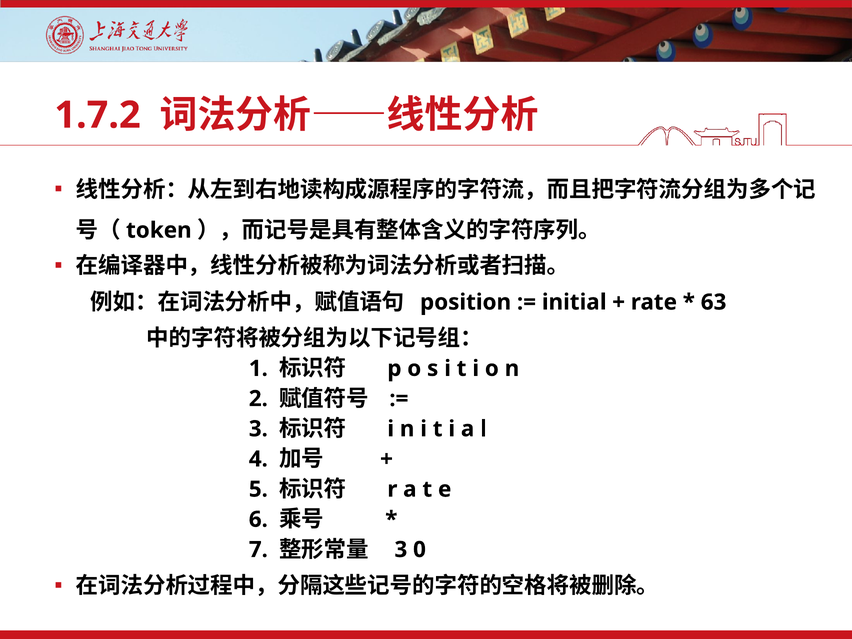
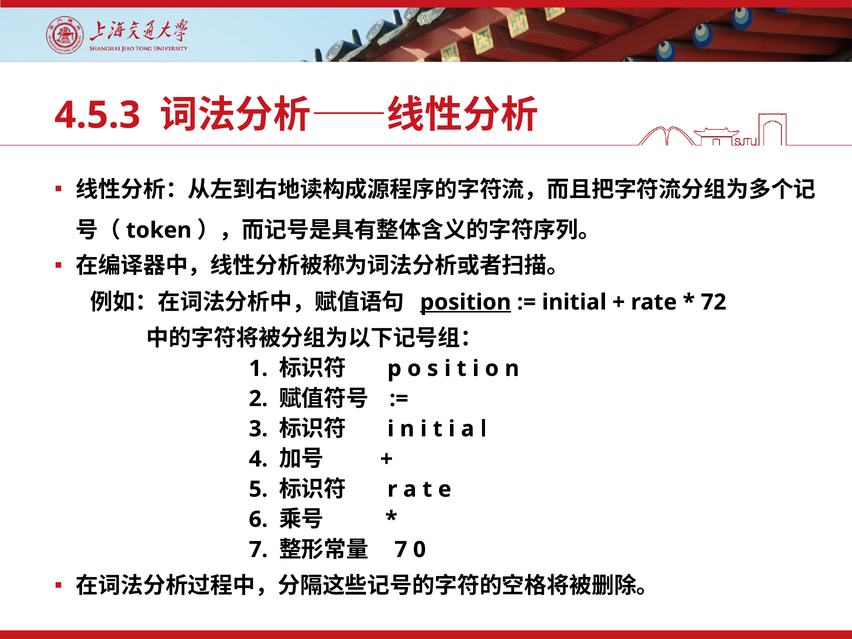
1.7.2: 1.7.2 -> 4.5.3 (98, 115)
position underline: none -> present (466, 302)
63: 63 -> 72 (714, 302)
3: 3 -> 7 (401, 550)
